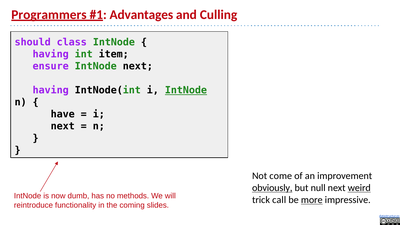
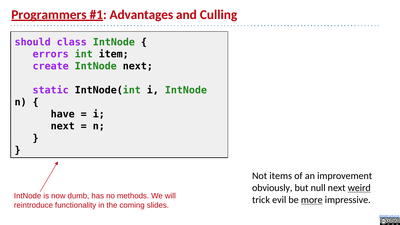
having: having -> errors (51, 54)
ensure: ensure -> create (51, 66)
having: having -> static (51, 90)
IntNode underline: present -> none (186, 90)
come: come -> items (281, 176)
obviously underline: present -> none (272, 188)
call: call -> evil (279, 200)
